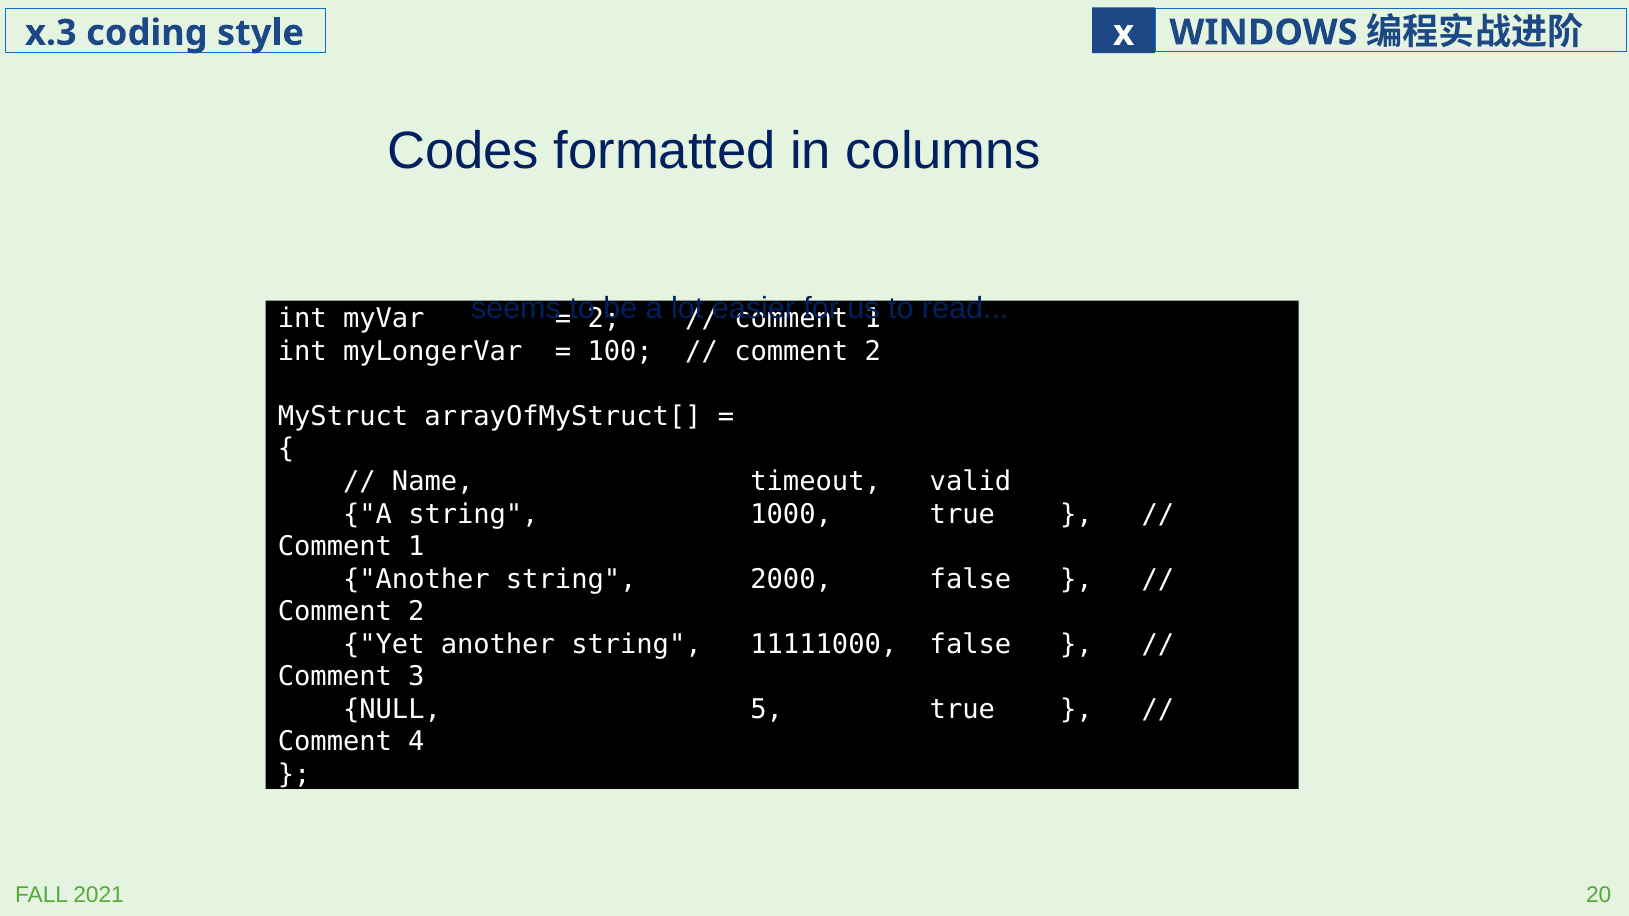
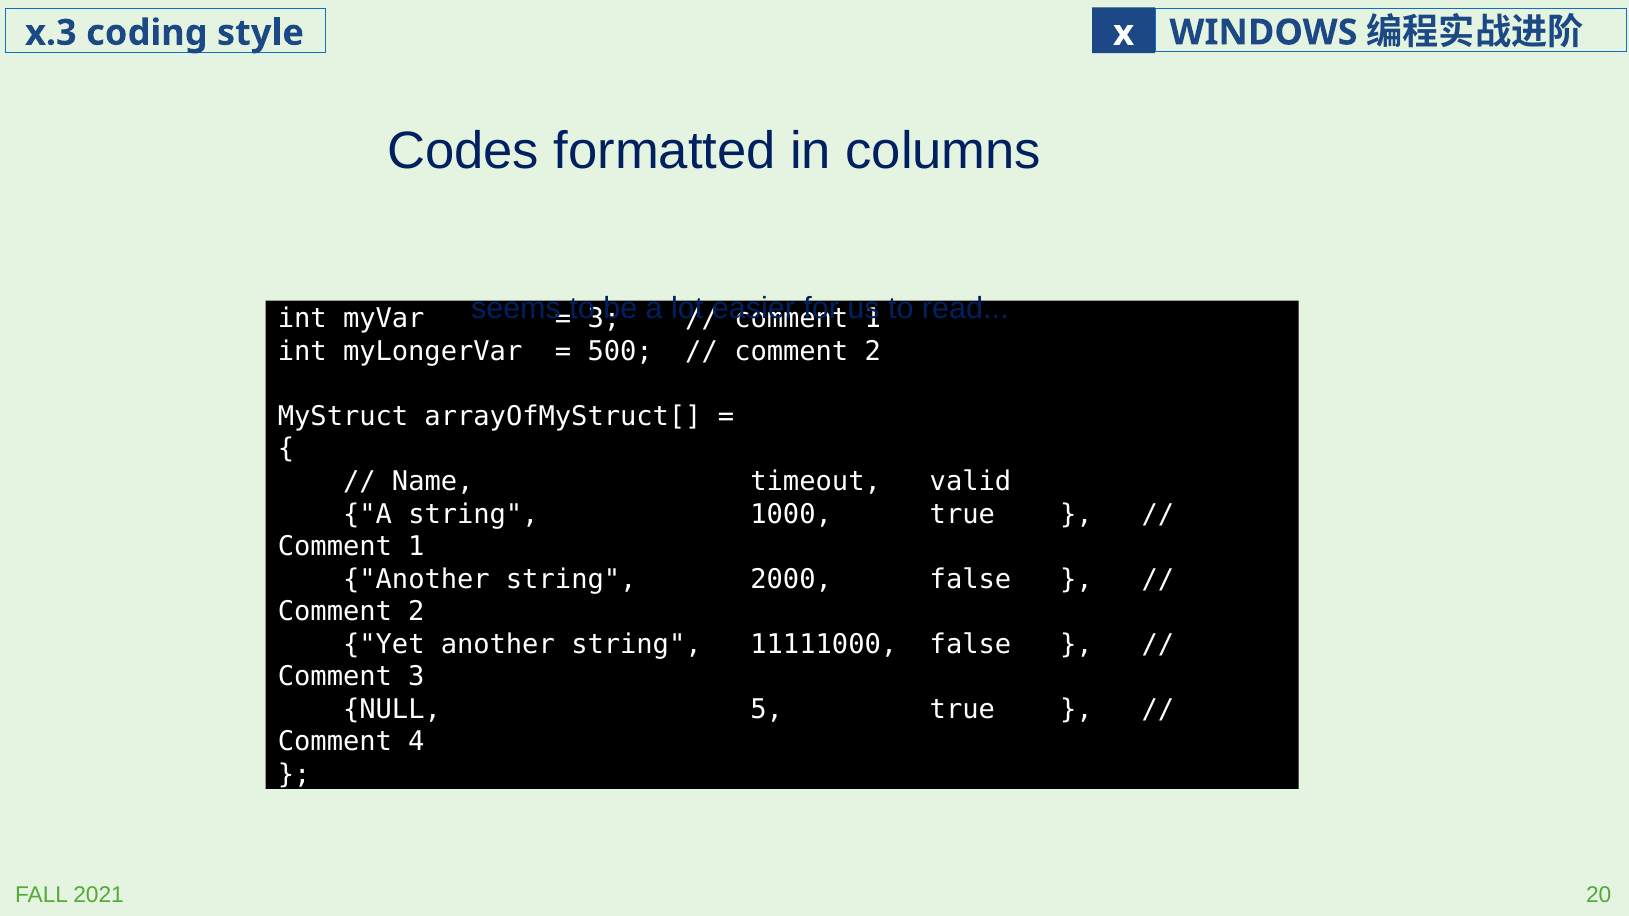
2: 2 -> 3 (604, 319)
100: 100 -> 500 (620, 351)
